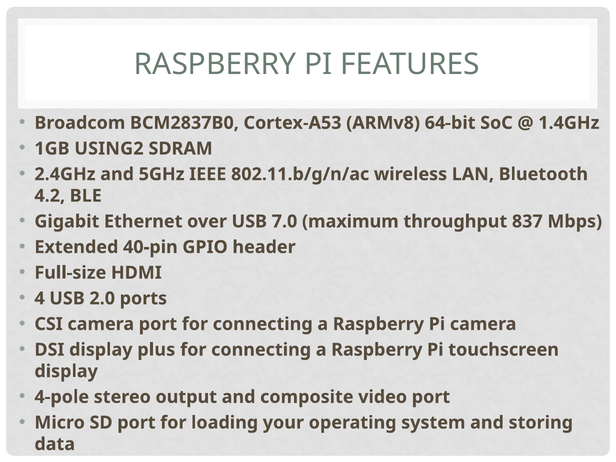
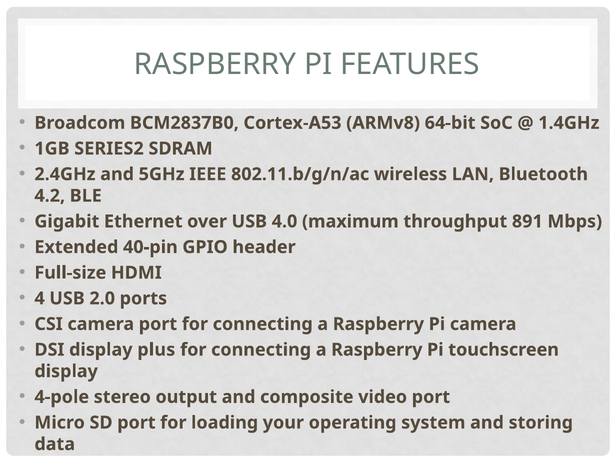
USING2: USING2 -> SERIES2 (109, 149)
7.0: 7.0 -> 4.0 (285, 221)
837: 837 -> 891 (527, 221)
